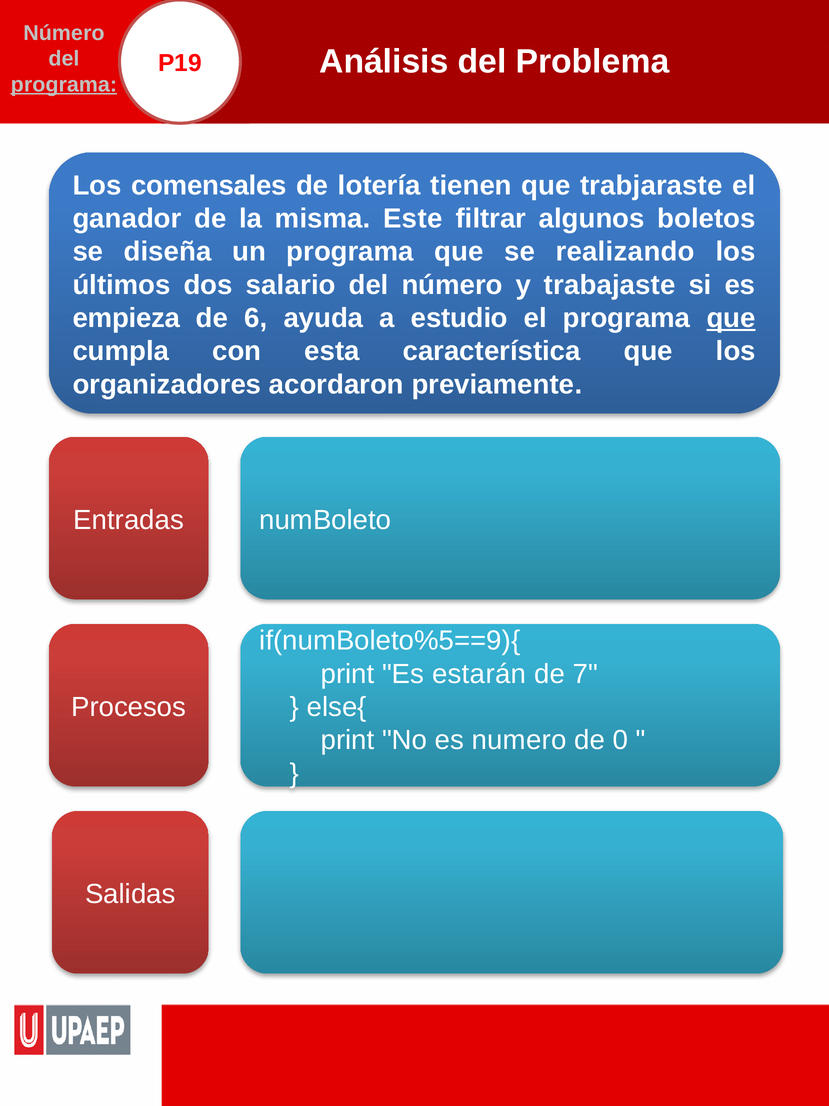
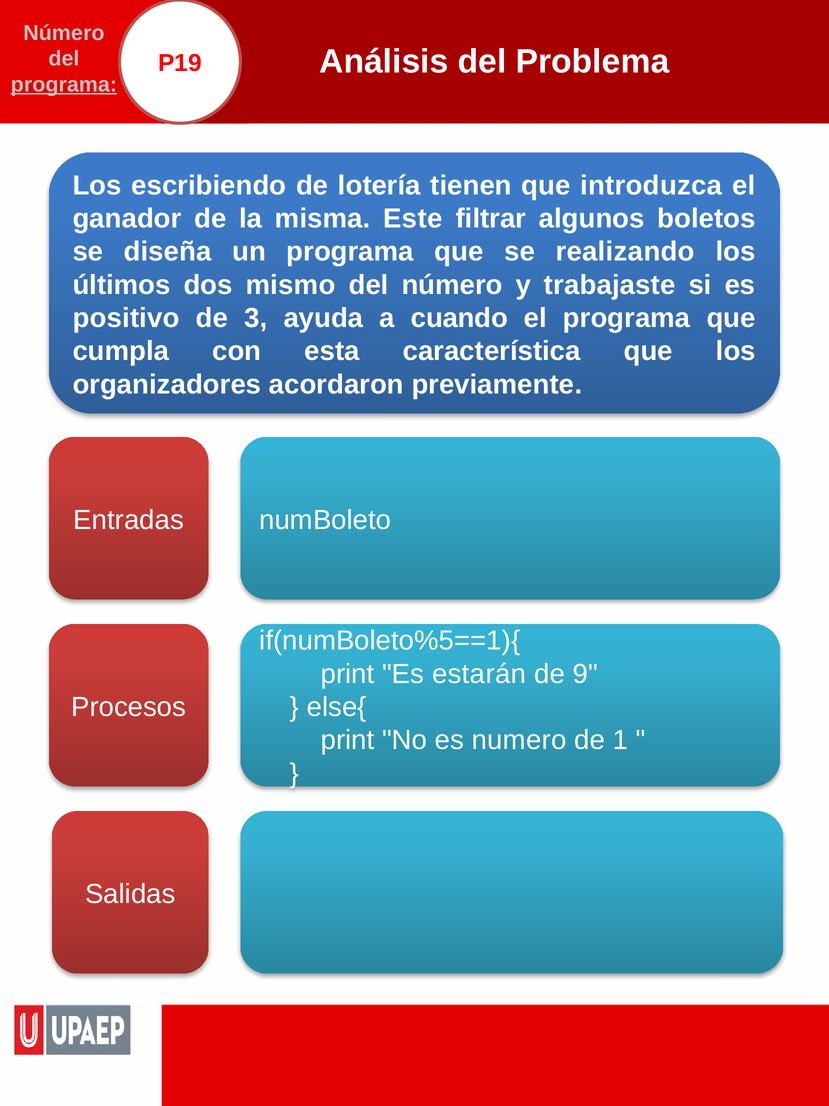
comensales: comensales -> escribiendo (209, 185)
trabjaraste: trabjaraste -> introduzca (651, 185)
salario: salario -> mismo (291, 285)
empieza: empieza -> positivo (126, 318)
6: 6 -> 3 (256, 318)
estudio: estudio -> cuando (459, 318)
que underline: present -> none (731, 318)
if(numBoleto%5==9){: if(numBoleto%5==9){ -> if(numBoleto%5==1){ (390, 640)
7: 7 -> 9 (585, 674)
0: 0 -> 1 (620, 740)
